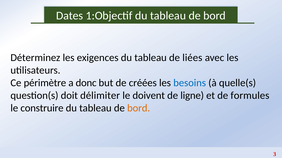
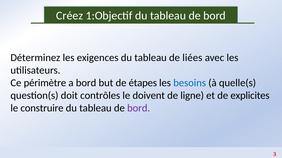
Dates: Dates -> Créez (70, 16)
a donc: donc -> bord (86, 83)
créées: créées -> étapes (143, 83)
délimiter: délimiter -> contrôles (100, 96)
formules: formules -> explicites (250, 96)
bord colour: orange -> purple (139, 109)
